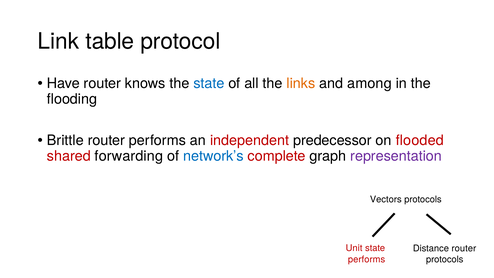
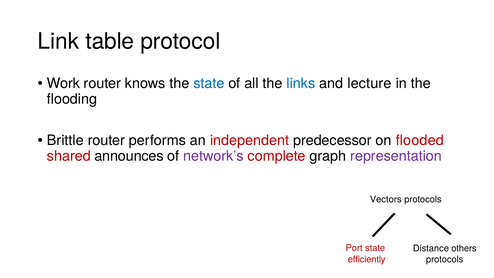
Have: Have -> Work (63, 84)
links colour: orange -> blue (301, 84)
among: among -> lecture (369, 84)
forwarding: forwarding -> announces (129, 156)
network’s colour: blue -> purple (213, 156)
Unit: Unit -> Port (354, 248)
Distance router: router -> others (464, 248)
performs: performs -> efficiently (367, 259)
